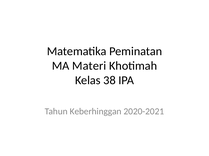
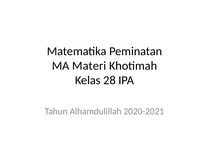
38: 38 -> 28 (109, 81)
Keberhinggan: Keberhinggan -> Alhamdulillah (96, 112)
